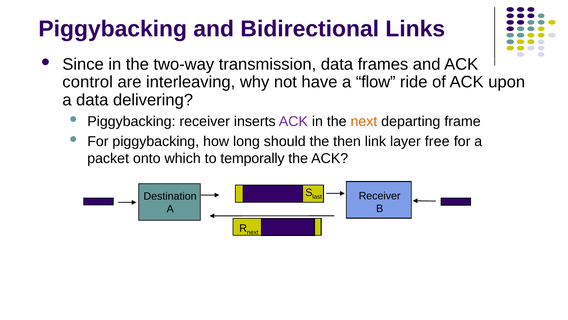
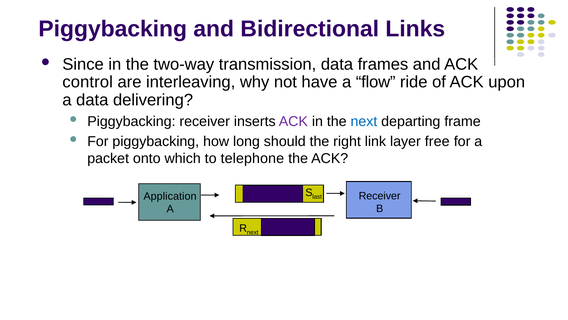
next colour: orange -> blue (364, 121)
then: then -> right (347, 141)
temporally: temporally -> telephone (252, 158)
Destination: Destination -> Application (170, 196)
